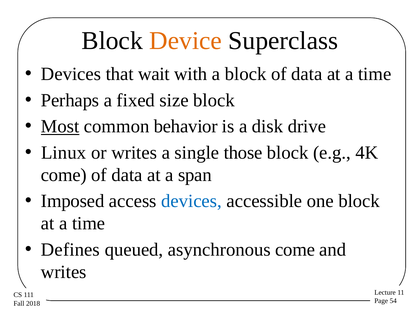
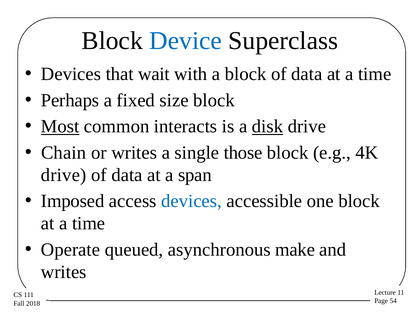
Device colour: orange -> blue (186, 41)
behavior: behavior -> interacts (186, 126)
disk underline: none -> present (268, 126)
Linux: Linux -> Chain (64, 153)
come: come -> drive (64, 175)
Defines: Defines -> Operate (70, 250)
asynchronous come: come -> make (295, 250)
